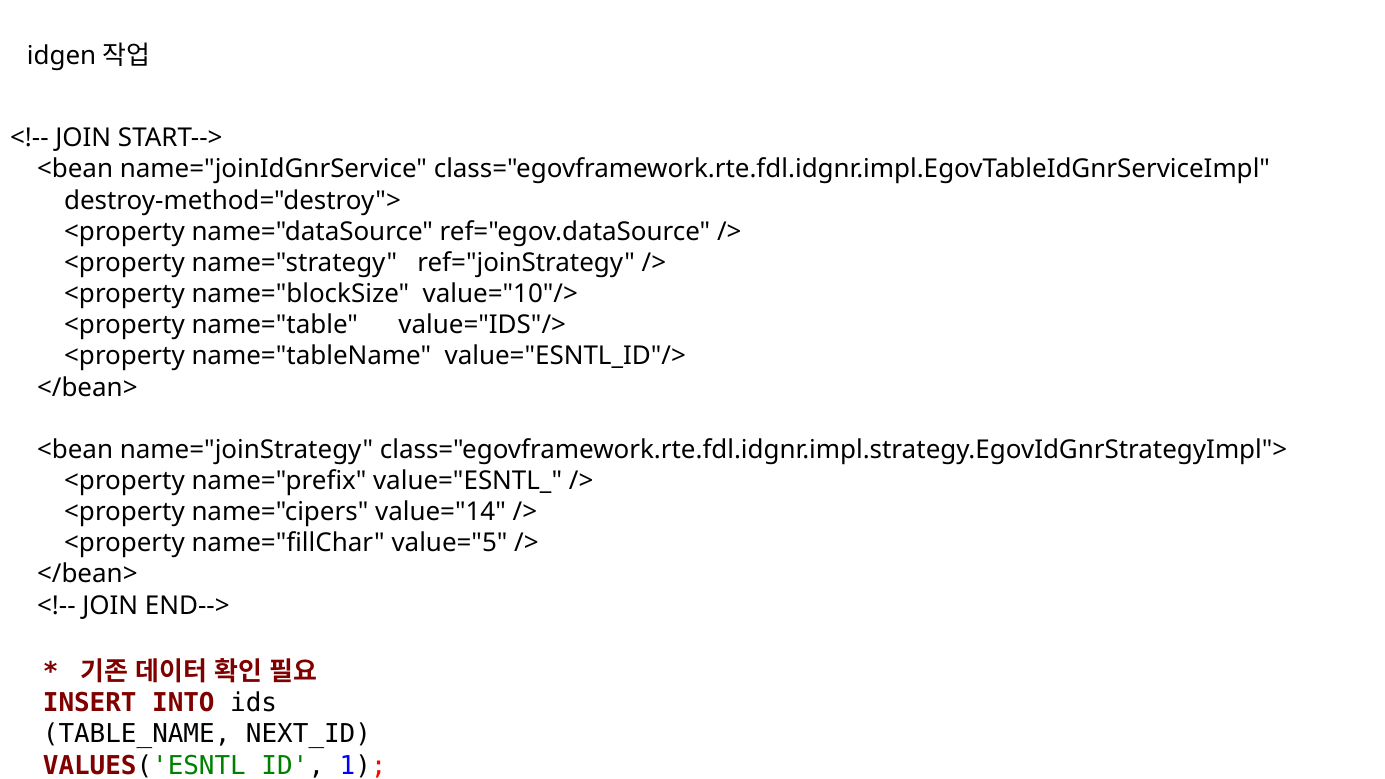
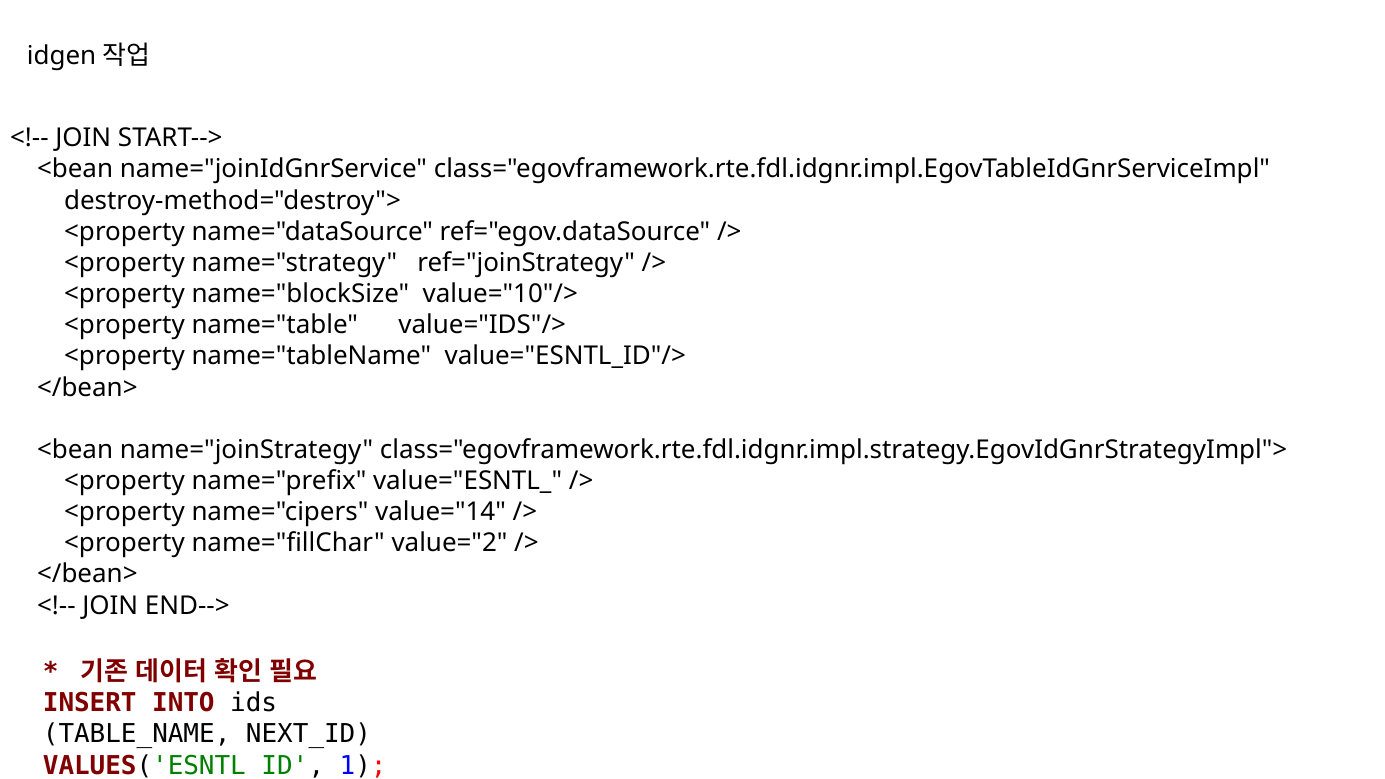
value="5: value="5 -> value="2 (450, 543)
